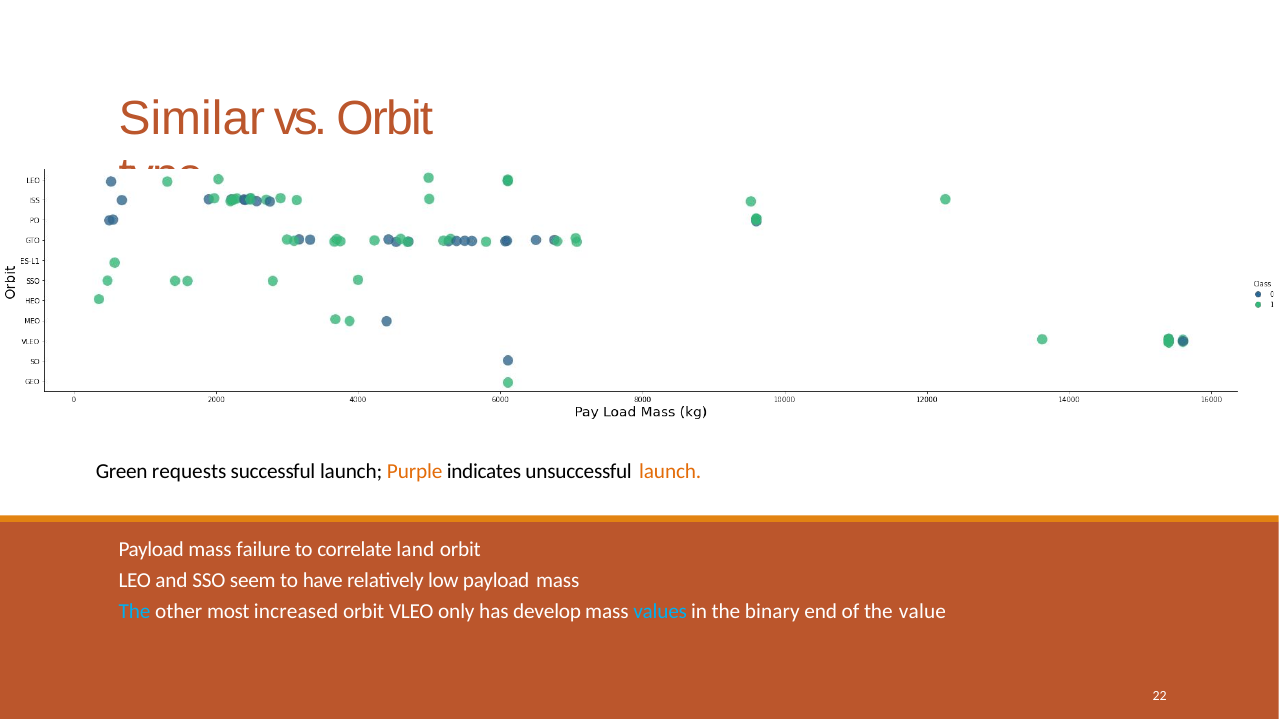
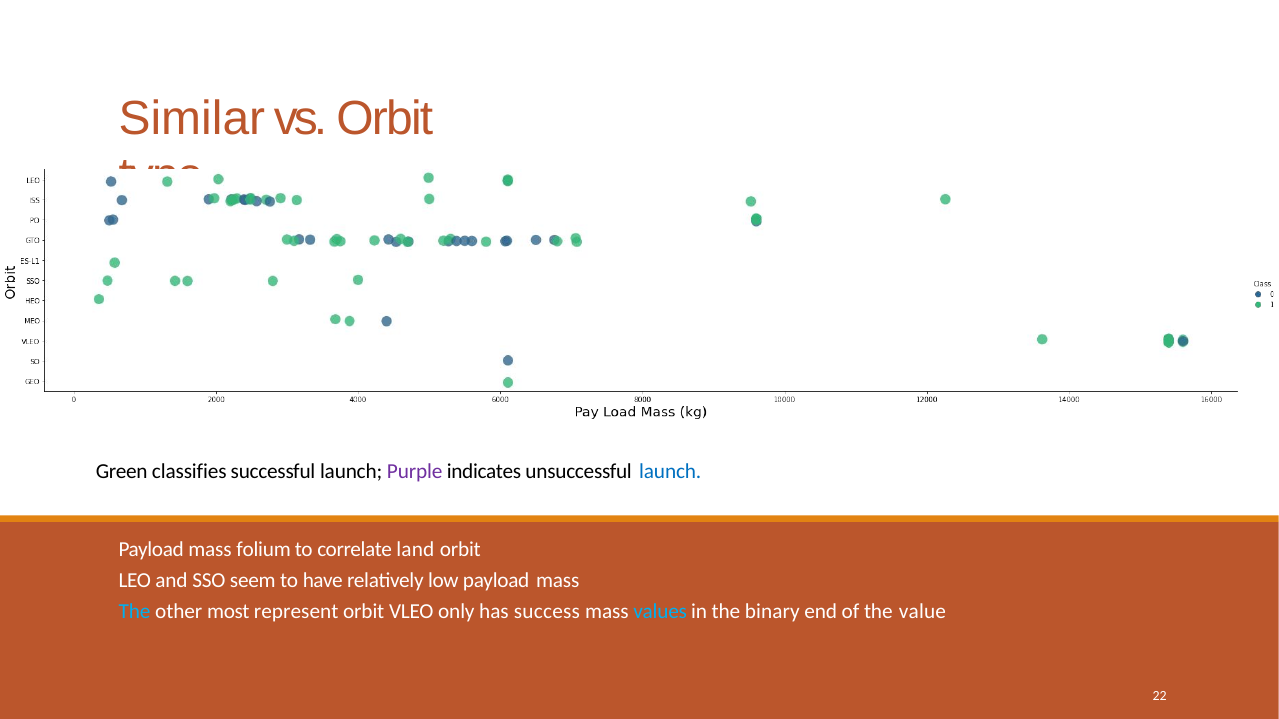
requests: requests -> classifies (189, 471)
Purple colour: orange -> purple (415, 471)
launch colour: orange -> blue (670, 471)
failure: failure -> folium (264, 550)
increased: increased -> represent (296, 612)
develop: develop -> success (547, 612)
